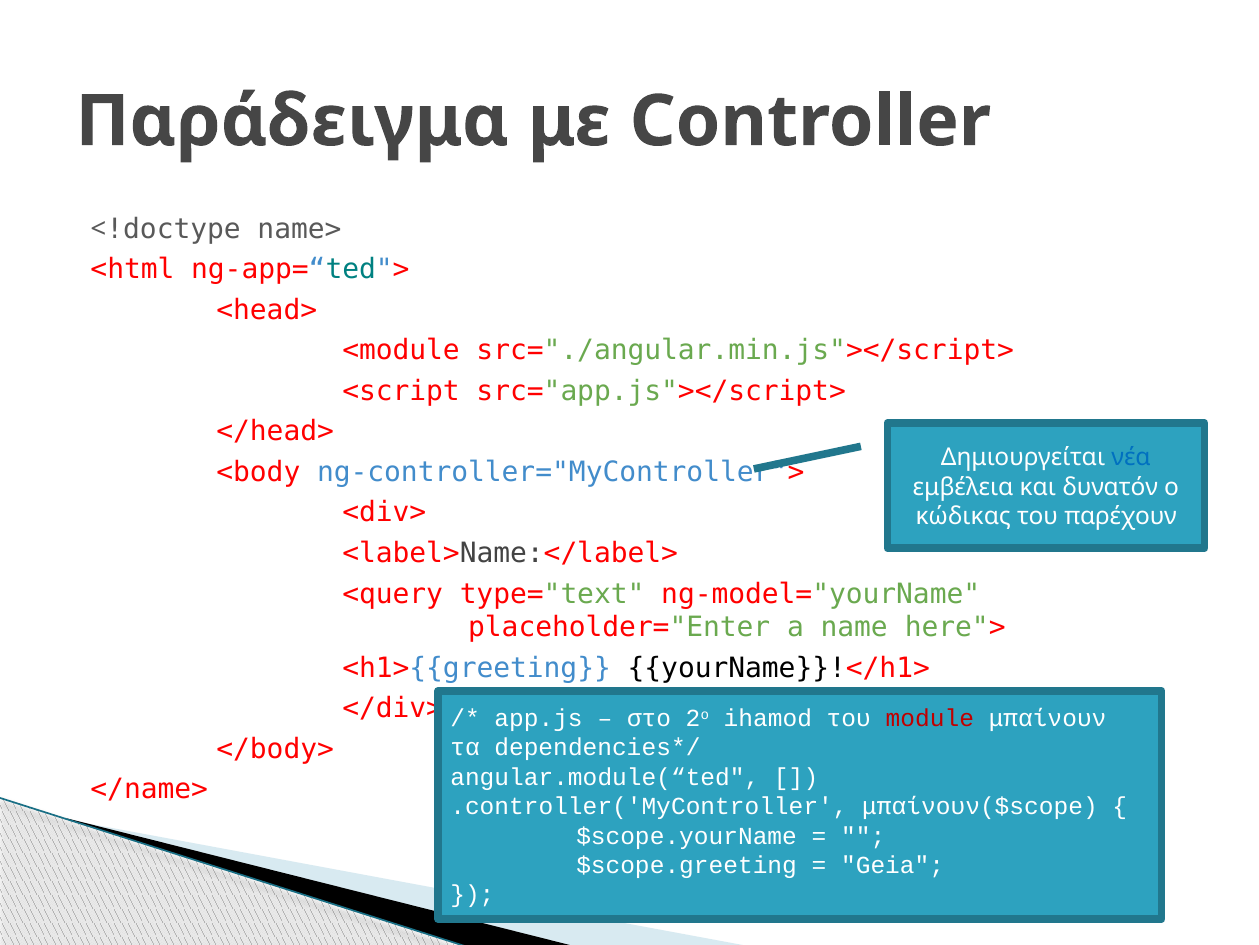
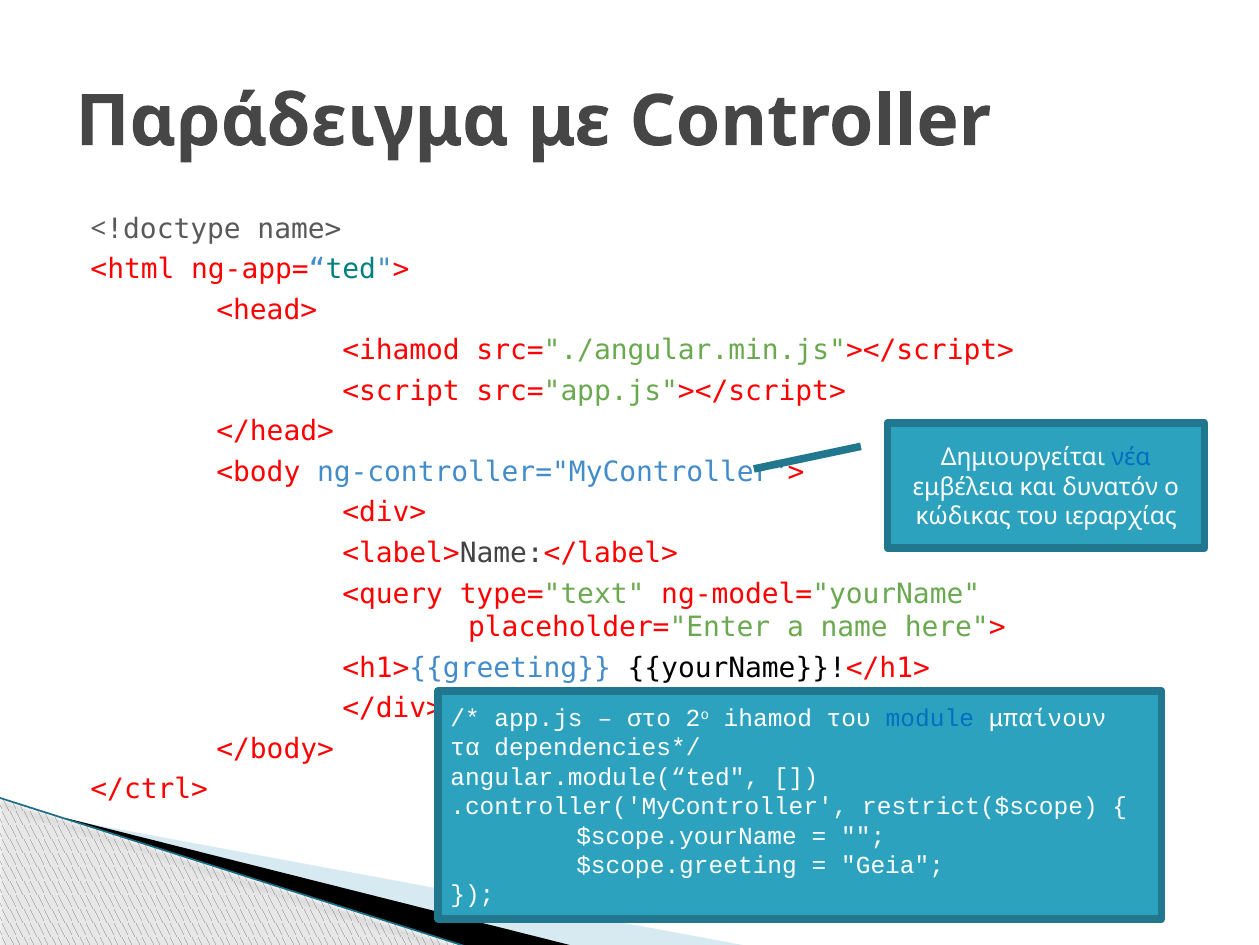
<module: <module -> <ihamod (401, 350)
παρέχουν: παρέχουν -> ιεραρχίας (1121, 516)
module colour: red -> blue (930, 718)
</name>: </name> -> </ctrl> (149, 789)
μπαίνουν($scope: μπαίνουν($scope -> restrict($scope (980, 806)
